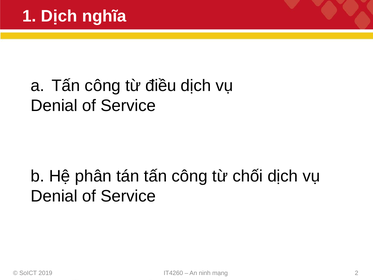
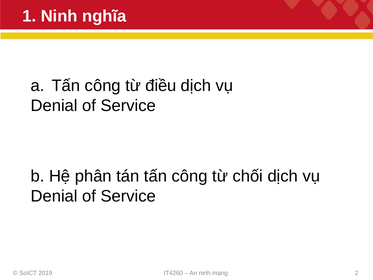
1 Dịch: Dịch -> Ninh (59, 16)
